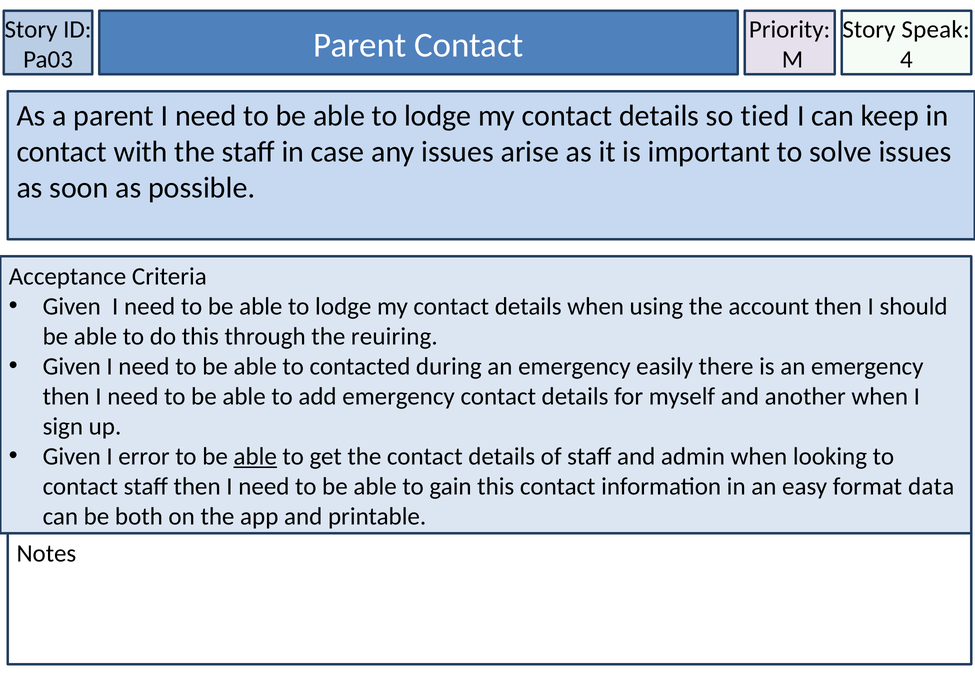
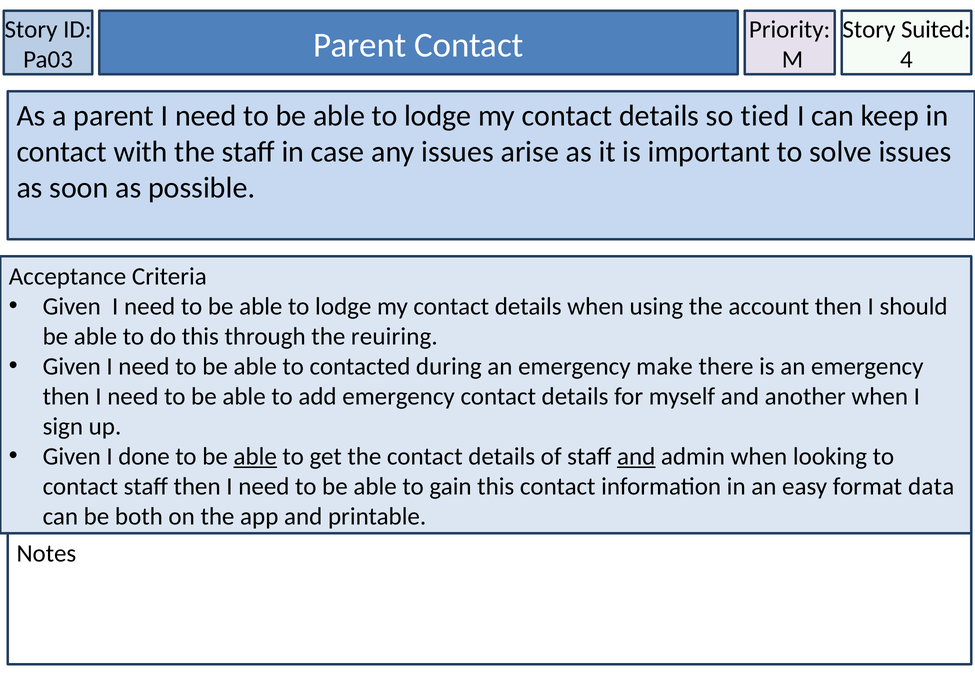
Speak: Speak -> Suited (936, 29)
easily: easily -> make (664, 367)
error: error -> done (144, 457)
and underline: none -> present (636, 457)
